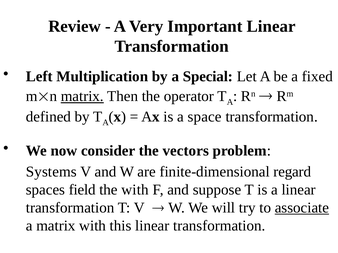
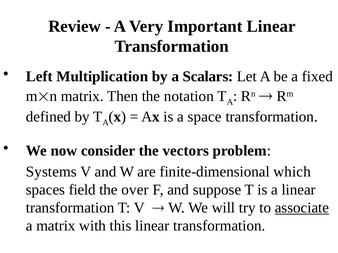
Special: Special -> Scalars (208, 77)
matrix underline: present -> none (82, 96)
operator: operator -> notation (189, 96)
regard: regard -> which (292, 172)
the with: with -> over (135, 190)
